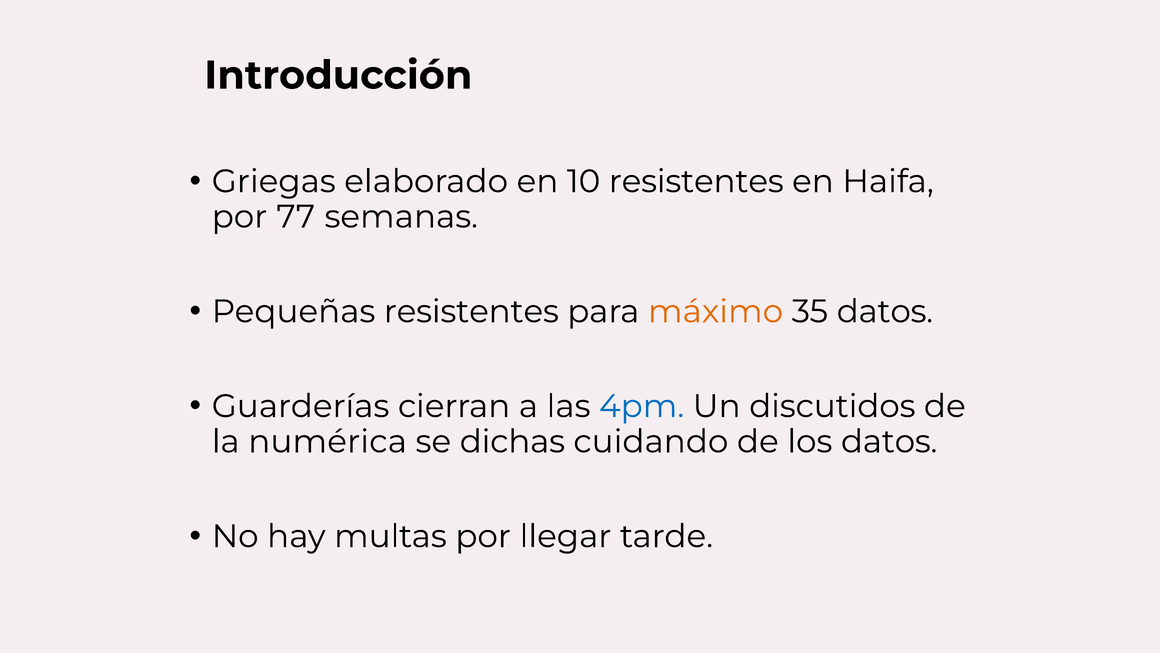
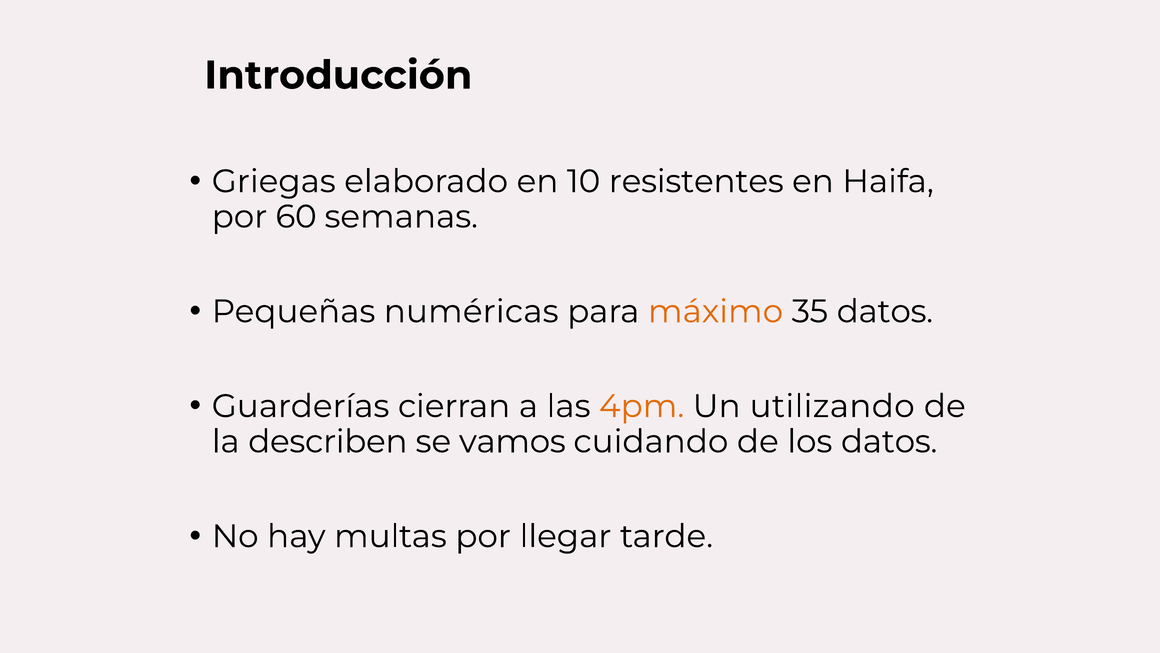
77: 77 -> 60 (296, 217)
Pequeñas resistentes: resistentes -> numéricas (471, 311)
4pm colour: blue -> orange (642, 406)
discutidos: discutidos -> utilizando (832, 406)
numérica: numérica -> describen (328, 441)
dichas: dichas -> vamos (512, 441)
